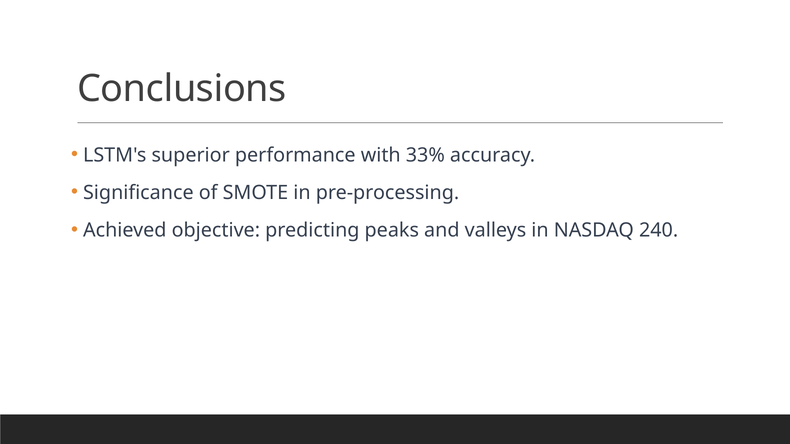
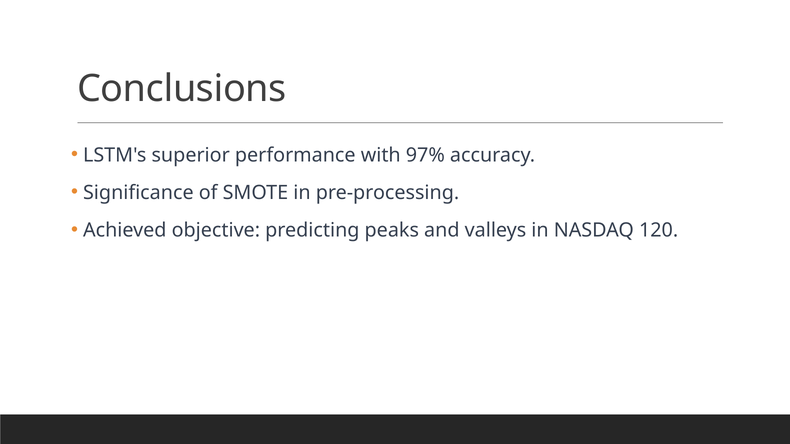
33%: 33% -> 97% (425, 155)
240: 240 -> 120 (659, 230)
